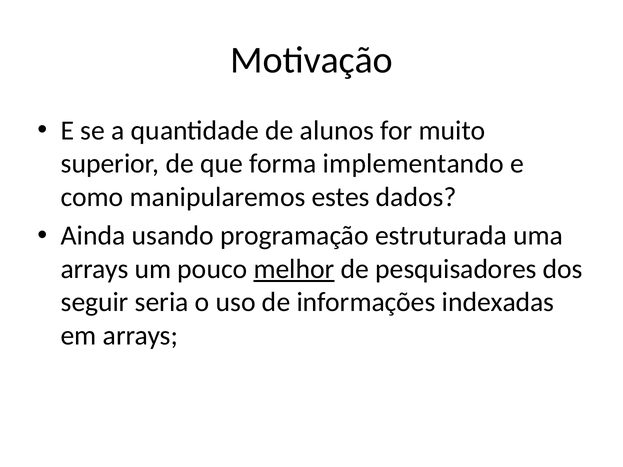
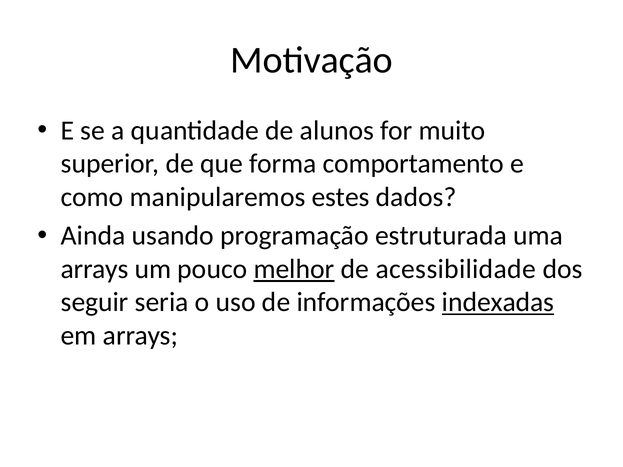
implementando: implementando -> comportamento (414, 164)
pesquisadores: pesquisadores -> acessibilidade (456, 269)
indexadas underline: none -> present (498, 302)
